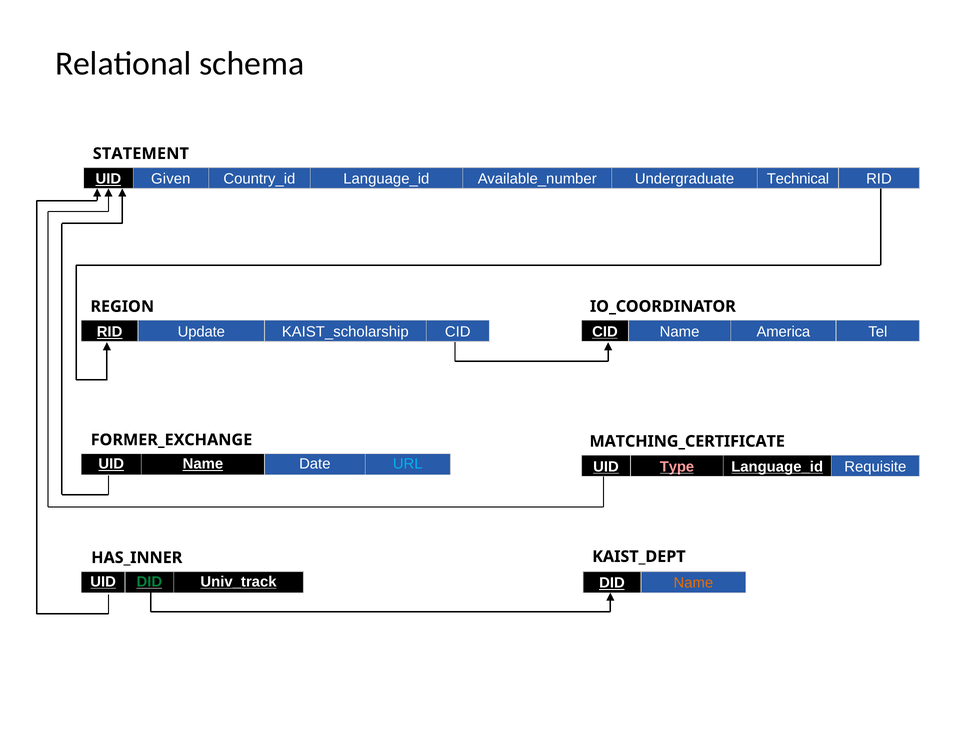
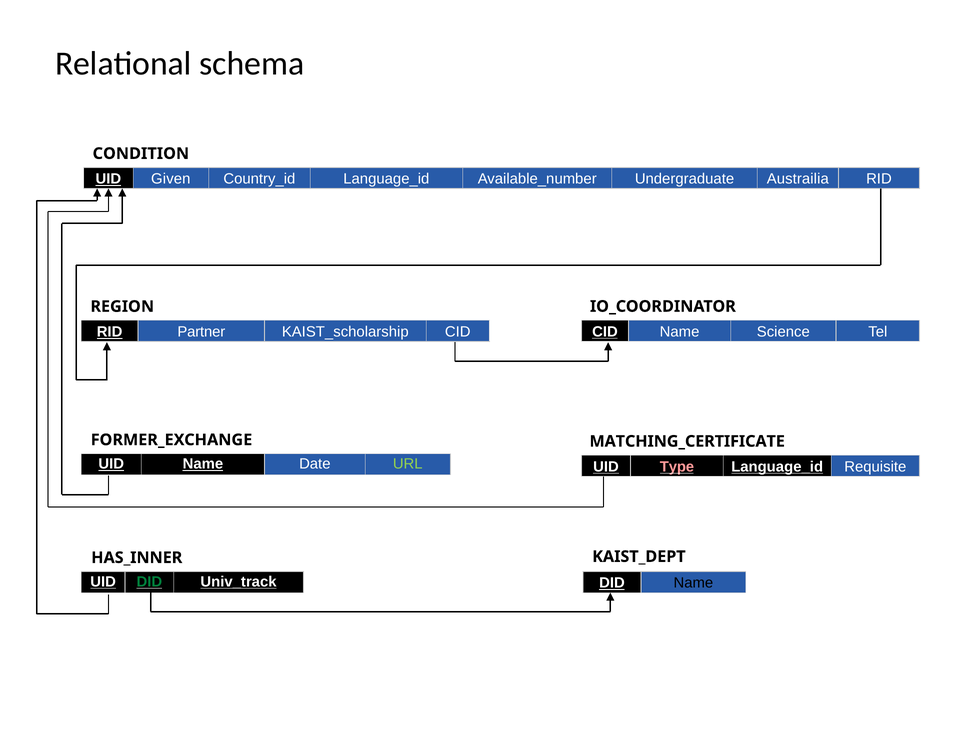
STATEMENT: STATEMENT -> CONDITION (141, 154)
Technical: Technical -> Austrailia (798, 179)
Update: Update -> Partner (201, 332)
America: America -> Science (783, 332)
URL colour: light blue -> light green (408, 464)
Name colour: orange -> black (693, 583)
